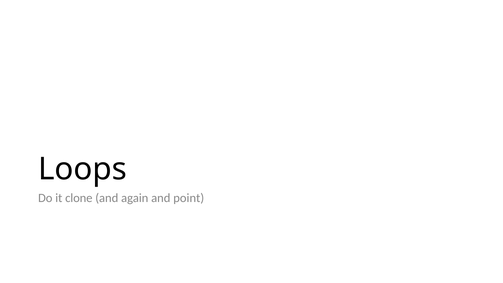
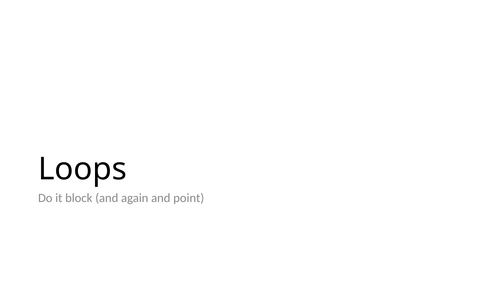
clone: clone -> block (79, 198)
